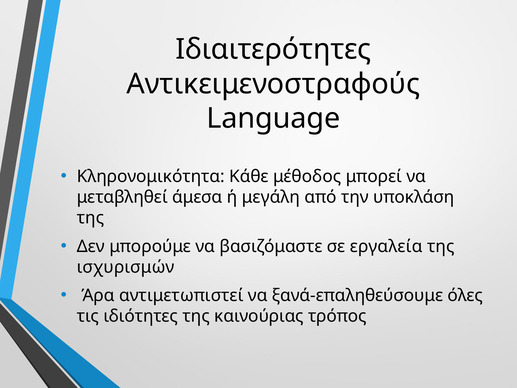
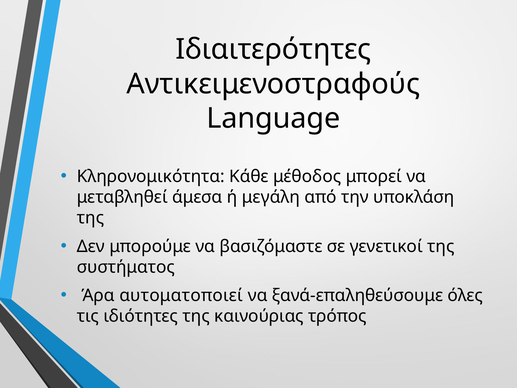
εργαλεία: εργαλεία -> γενετικοί (386, 246)
ισχυρισμών: ισχυρισμών -> συστήματος (126, 267)
αντιμετωπιστεί: αντιμετωπιστεί -> αυτοματοποιεί (181, 295)
